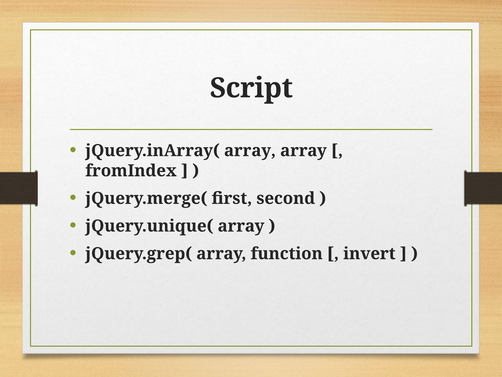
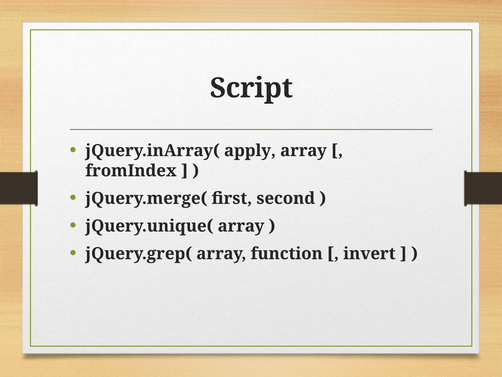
jQuery.inArray( array: array -> apply (250, 150)
